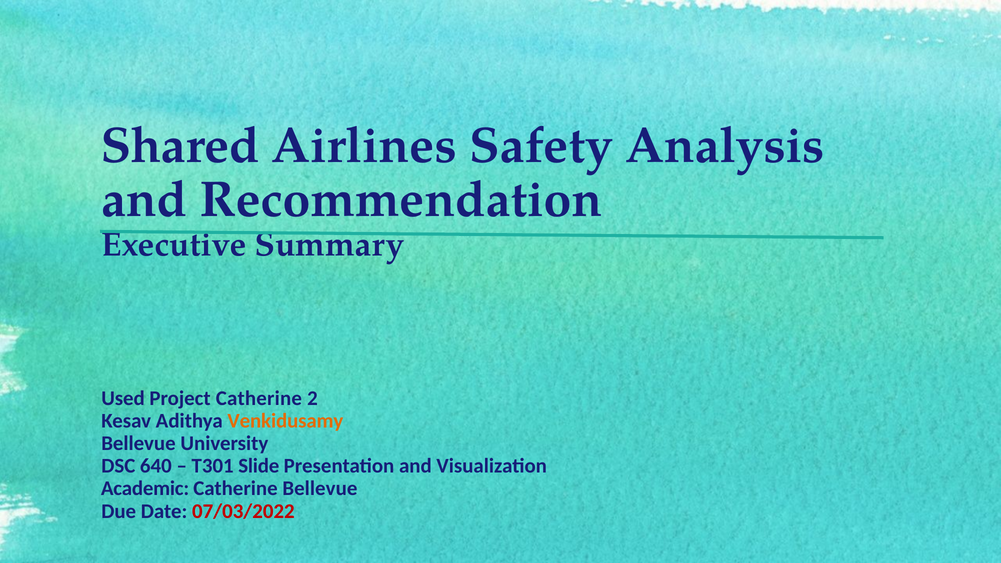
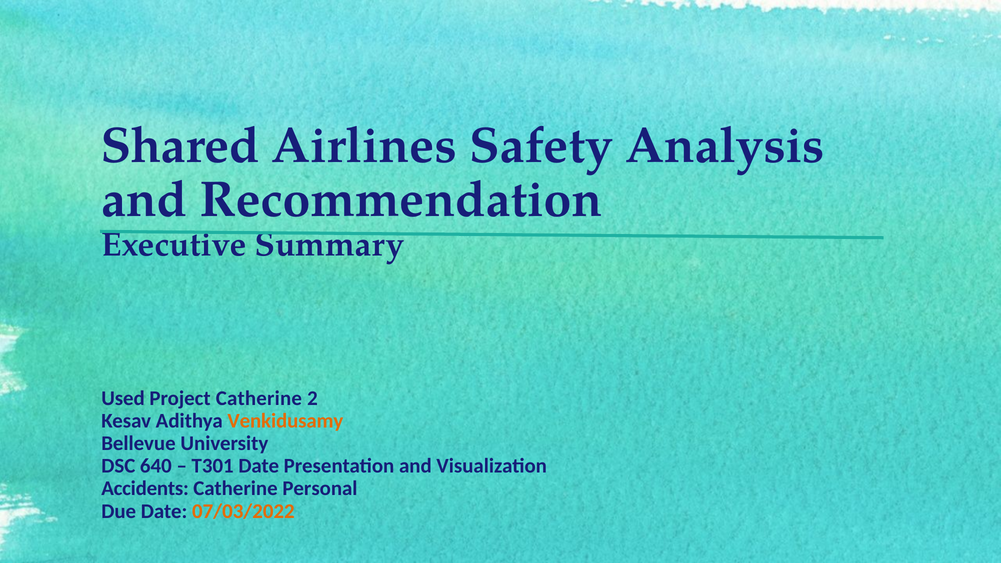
T301 Slide: Slide -> Date (259, 466)
Academic: Academic -> Accidents (145, 489)
Catherine Bellevue: Bellevue -> Personal (320, 489)
07/03/2022 colour: red -> orange (243, 511)
